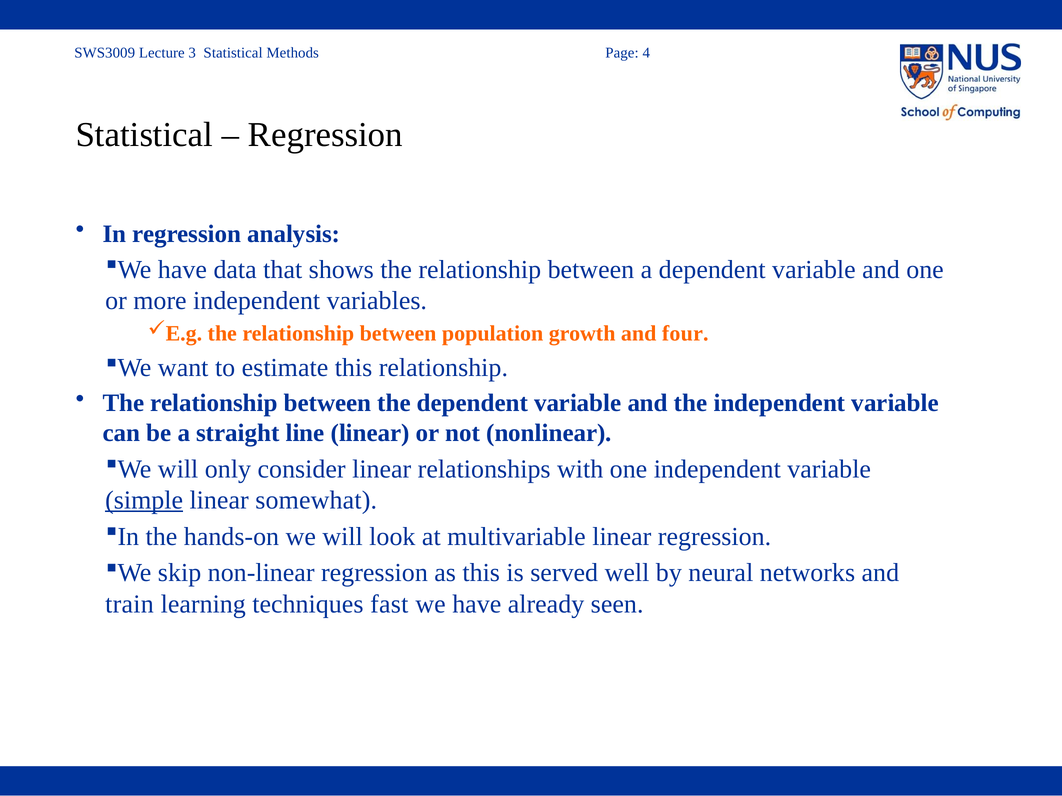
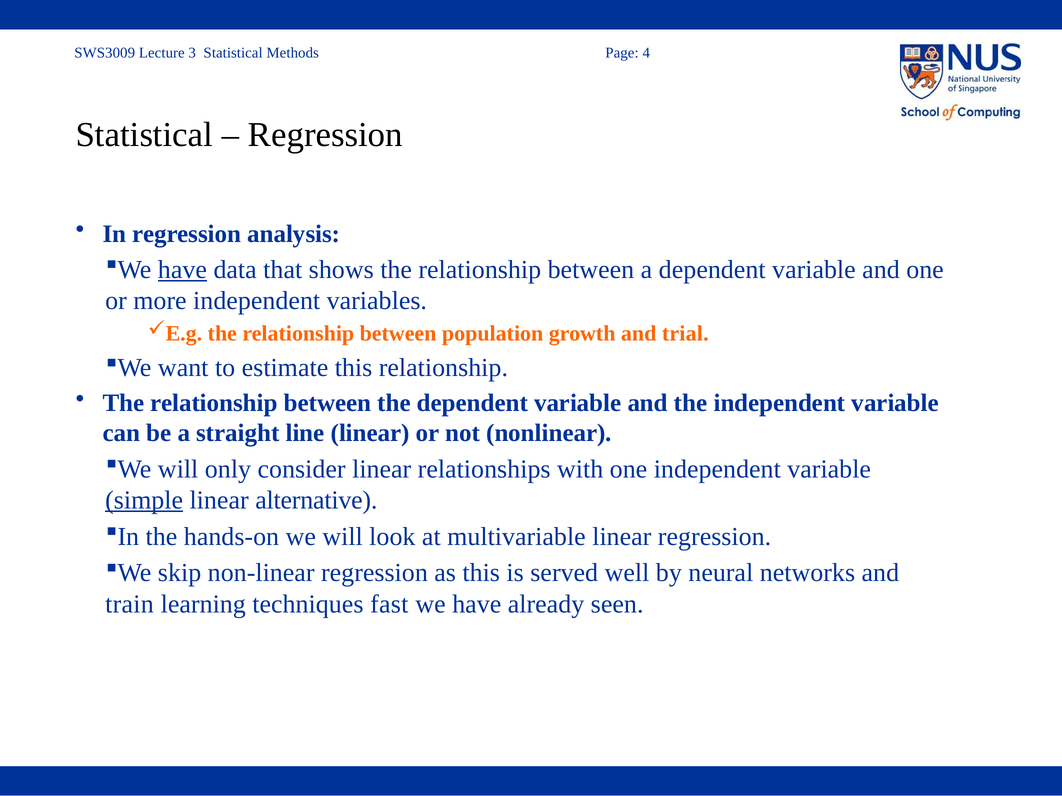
have underline: none -> present (182, 270)
four: four -> trial (685, 334)
somewhat: somewhat -> alternative (316, 501)
